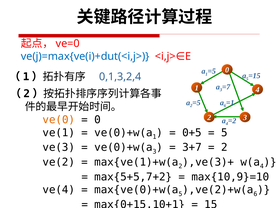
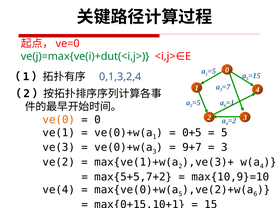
ve(j)=max{ve(i)+dut(<i,j> colour: blue -> green (85, 56)
3+7: 3+7 -> 9+7 (192, 147)
2: 2 -> 3 (224, 147)
